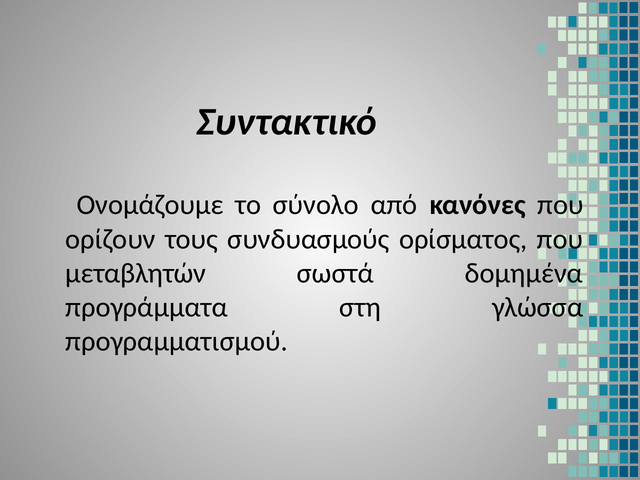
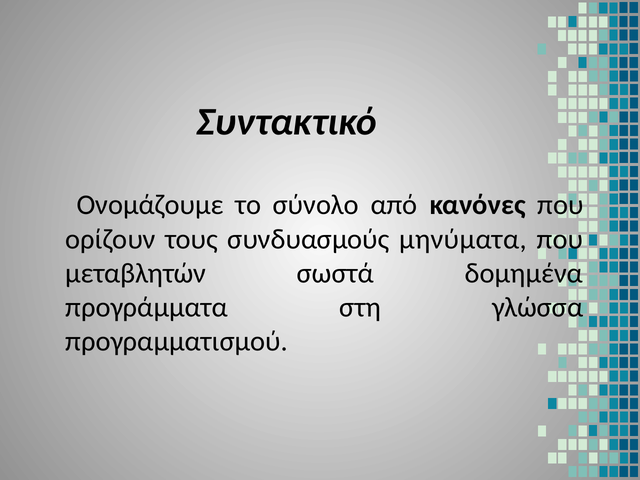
ορίσματος: ορίσματος -> μηνύματα (463, 239)
